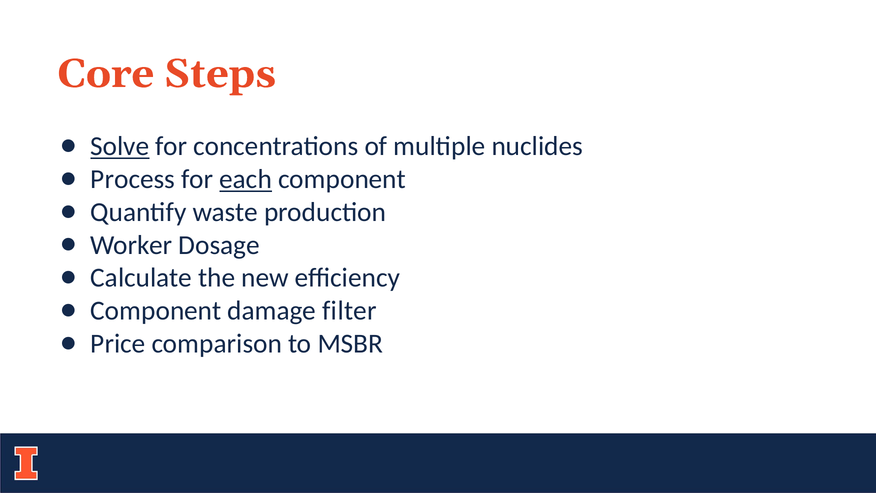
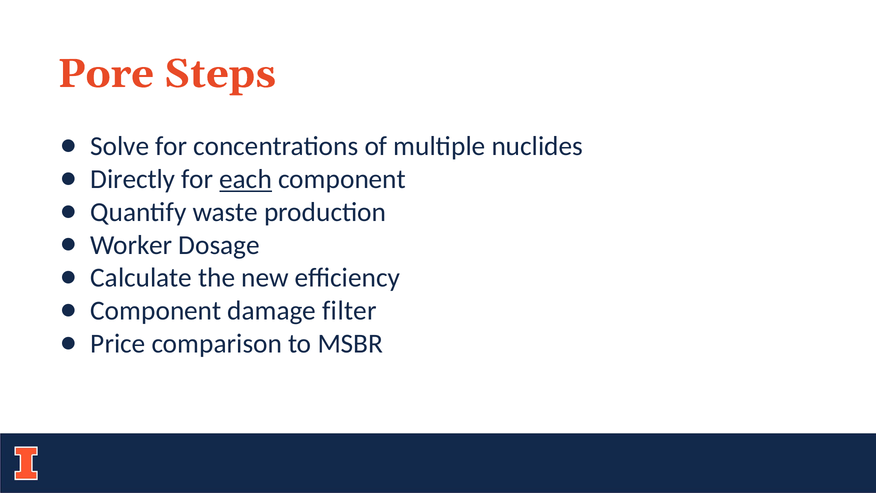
Core: Core -> Pore (106, 74)
Solve underline: present -> none (120, 146)
Process: Process -> Directly (133, 179)
